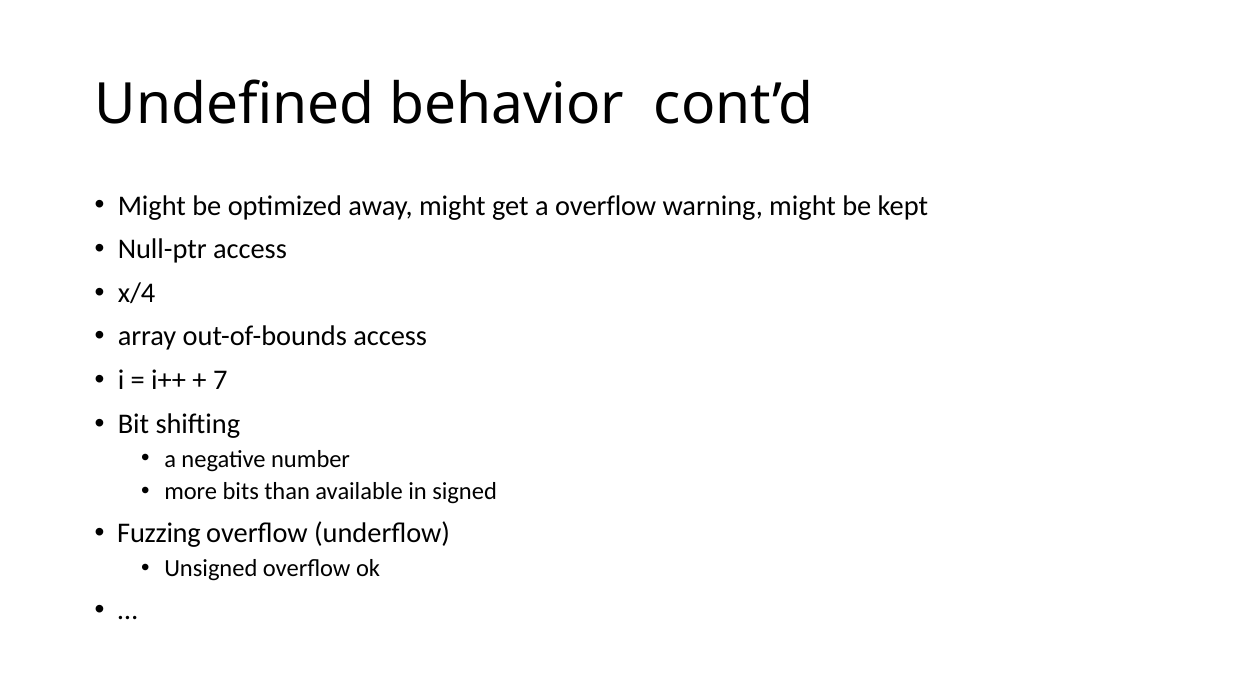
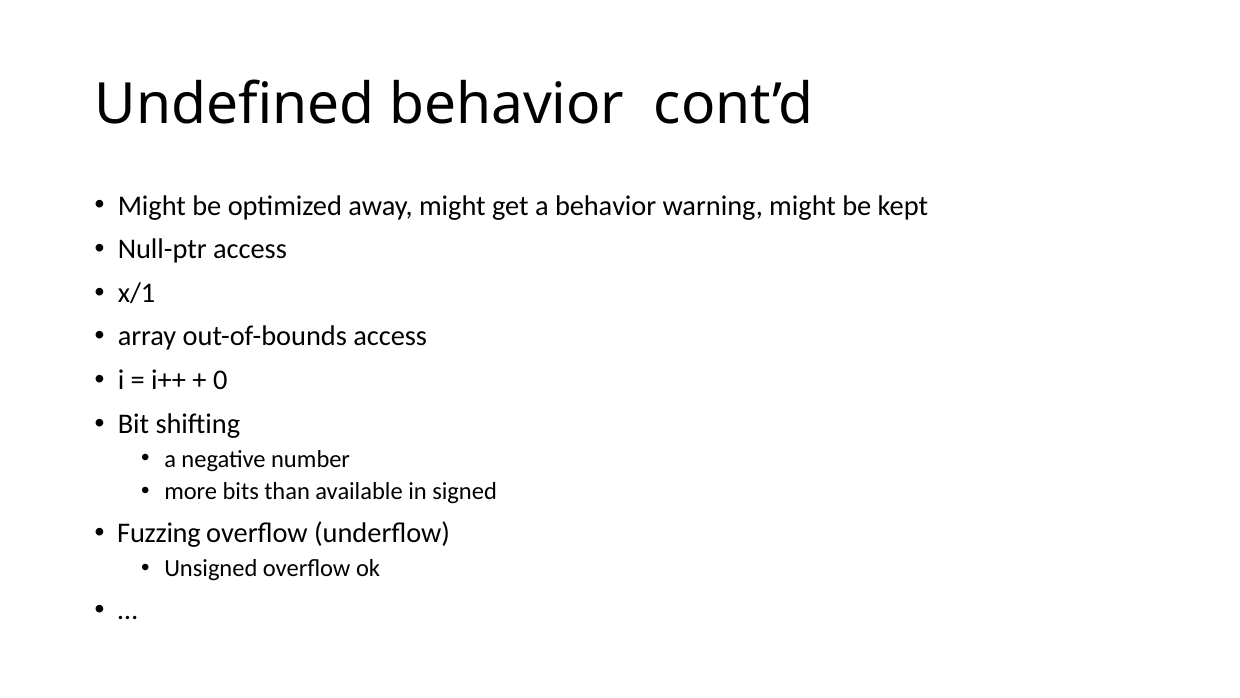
a overflow: overflow -> behavior (606, 205)
x/4: x/4 -> x/1 (137, 293)
7: 7 -> 0 (220, 380)
